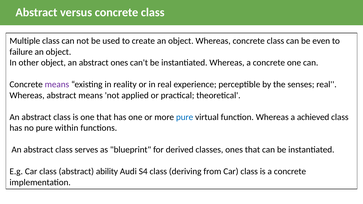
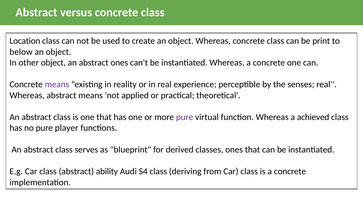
Multiple: Multiple -> Location (25, 41)
even: even -> print (321, 41)
failure: failure -> below (21, 52)
pure colour: blue -> purple (185, 117)
within: within -> player (67, 128)
